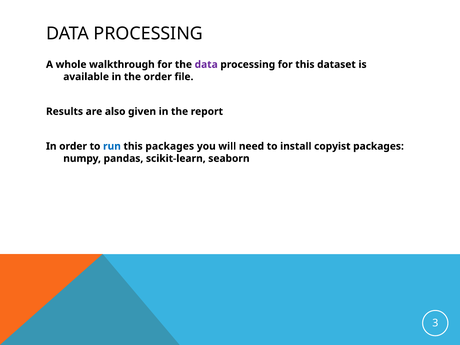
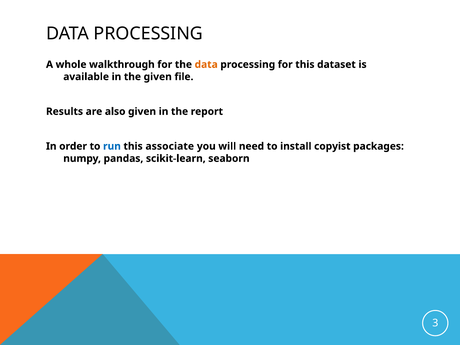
data colour: purple -> orange (206, 65)
the order: order -> given (158, 77)
this packages: packages -> associate (170, 146)
